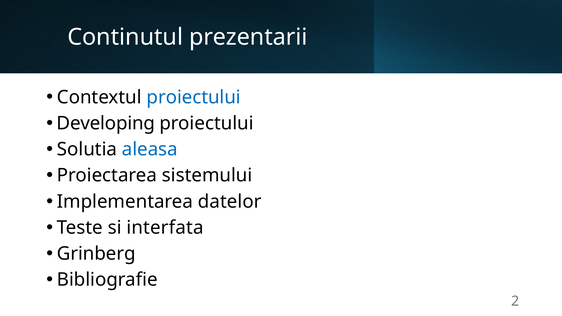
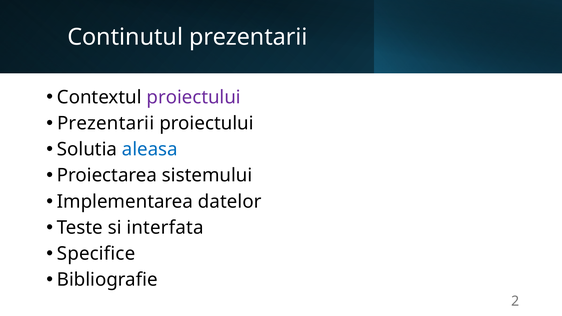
proiectului colour: blue -> purple (194, 97)
Developing: Developing -> Prezentarii (106, 123)
Grinberg: Grinberg -> Specifice (96, 254)
